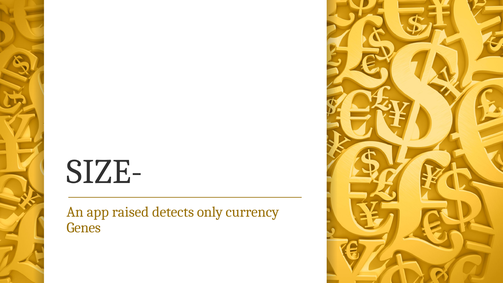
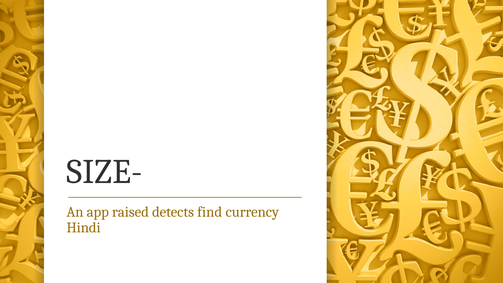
only: only -> find (210, 212)
Genes: Genes -> Hindi (84, 228)
